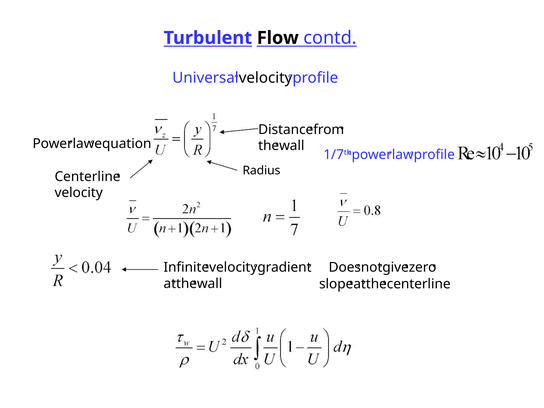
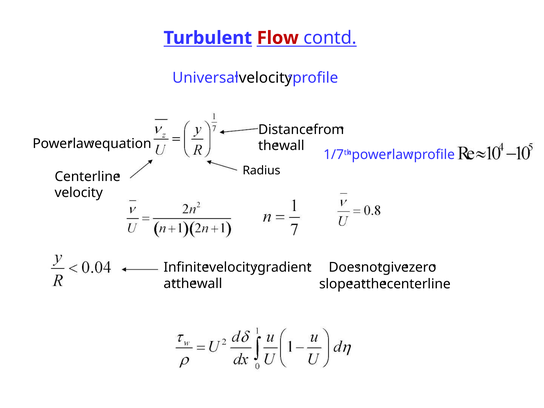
Flow colour: black -> red (278, 38)
